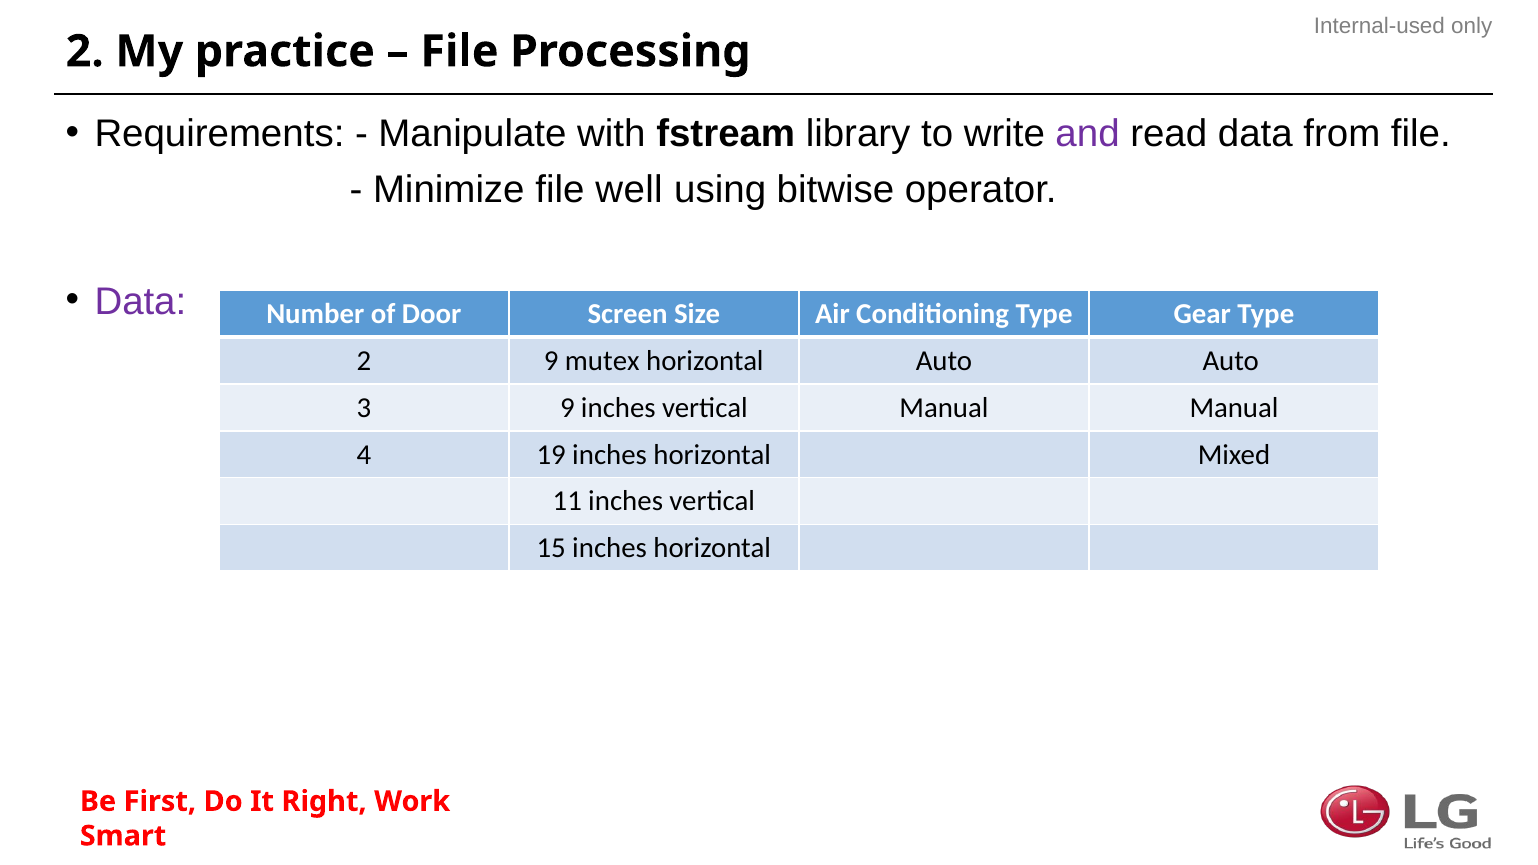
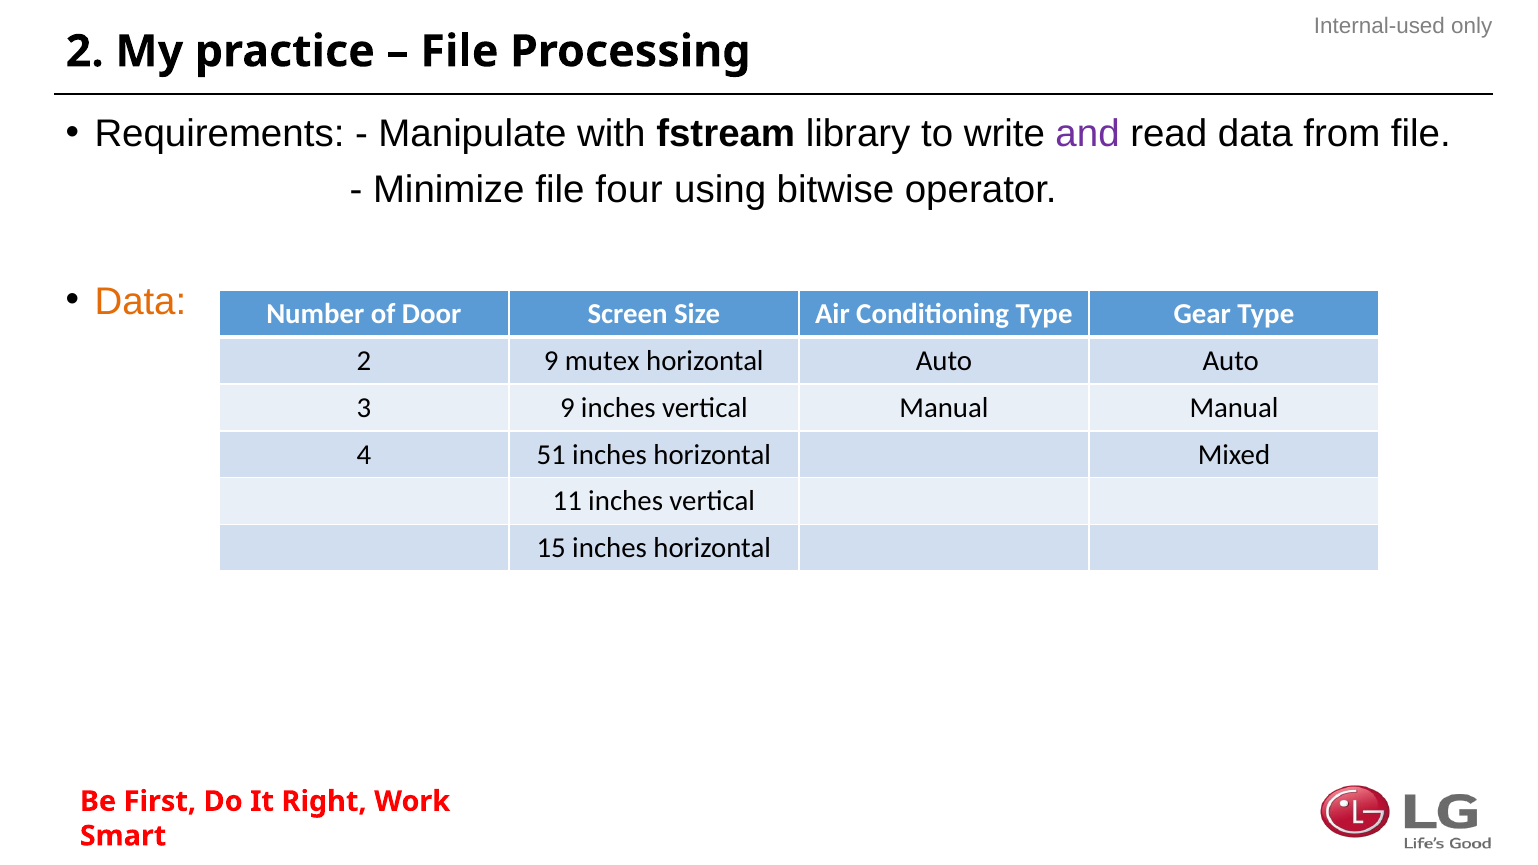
well: well -> four (629, 190)
Data colour: purple -> orange (140, 301)
19: 19 -> 51 (551, 455)
